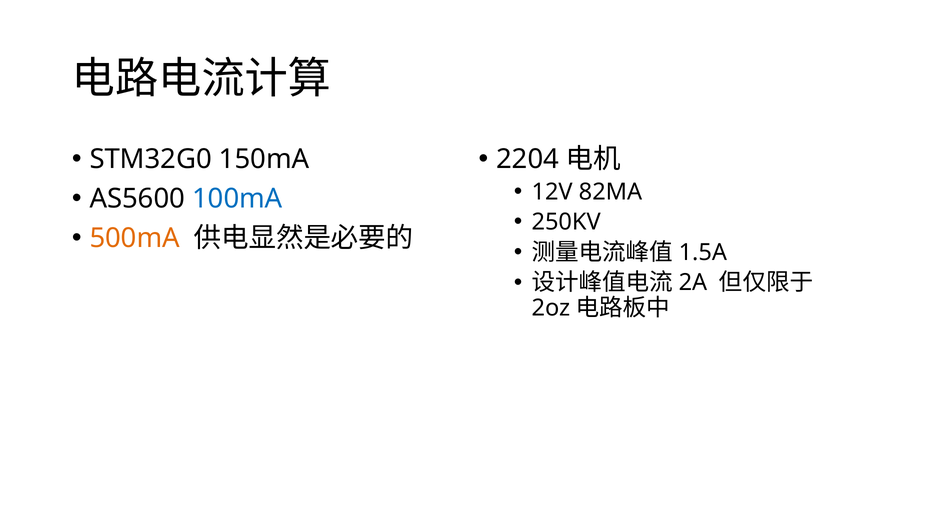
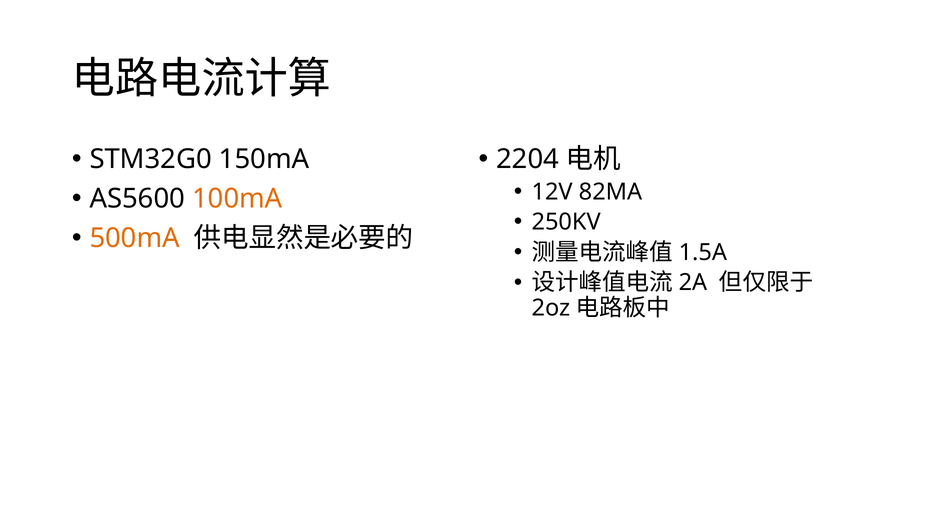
100mA colour: blue -> orange (237, 199)
